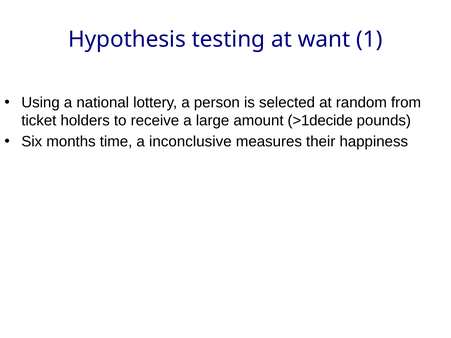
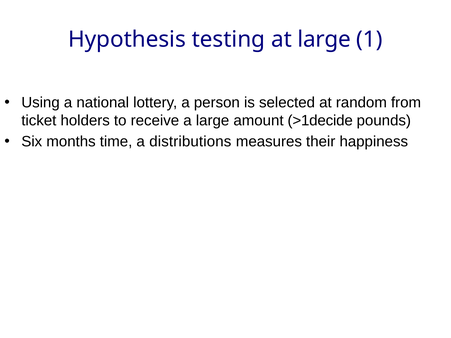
at want: want -> large (324, 39)
inconclusive: inconclusive -> distributions (190, 142)
